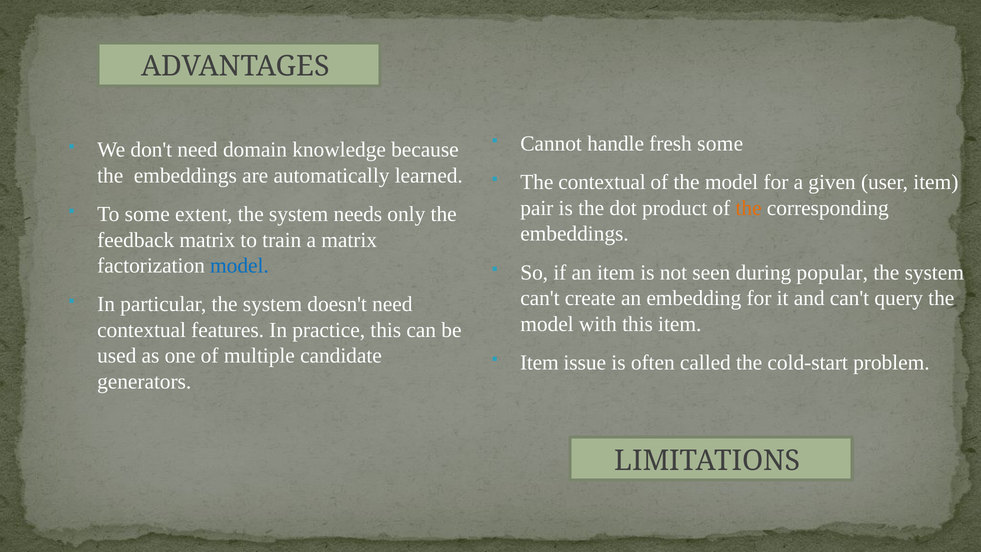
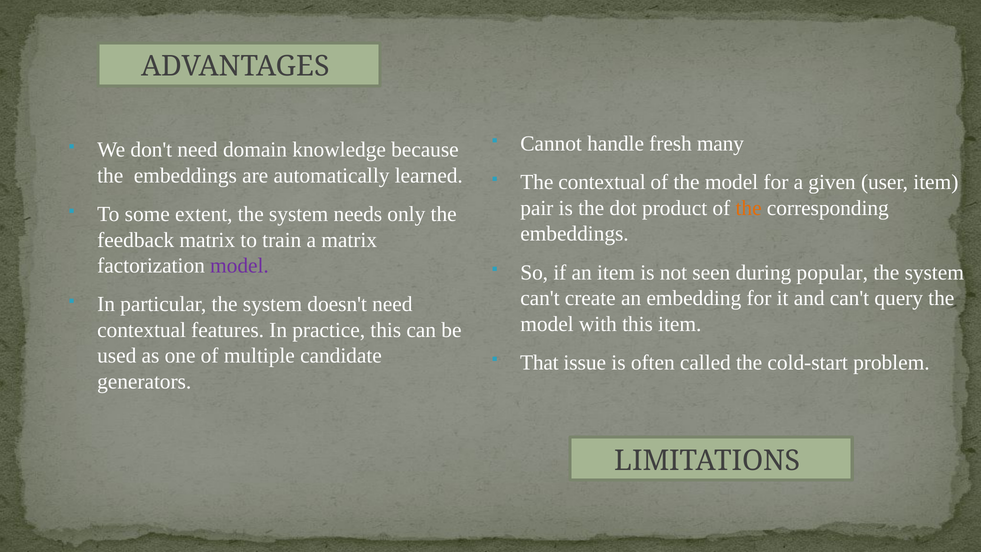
fresh some: some -> many (720, 144)
model colour: blue -> purple (239, 266)
Item: Item -> That (539, 362)
